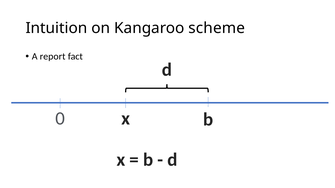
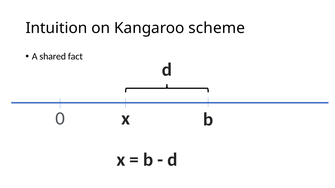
report: report -> shared (53, 57)
